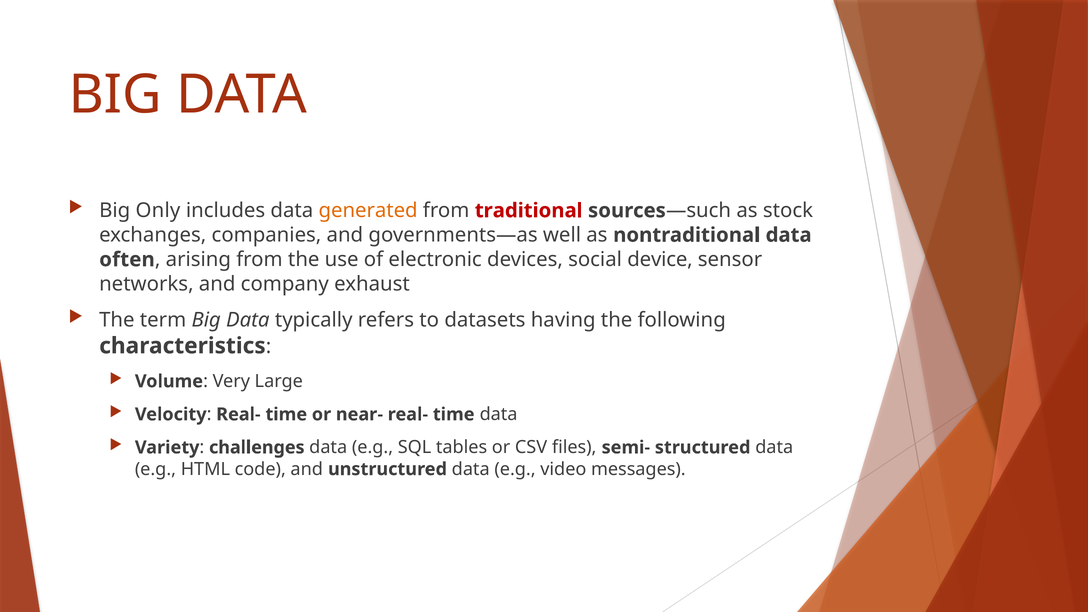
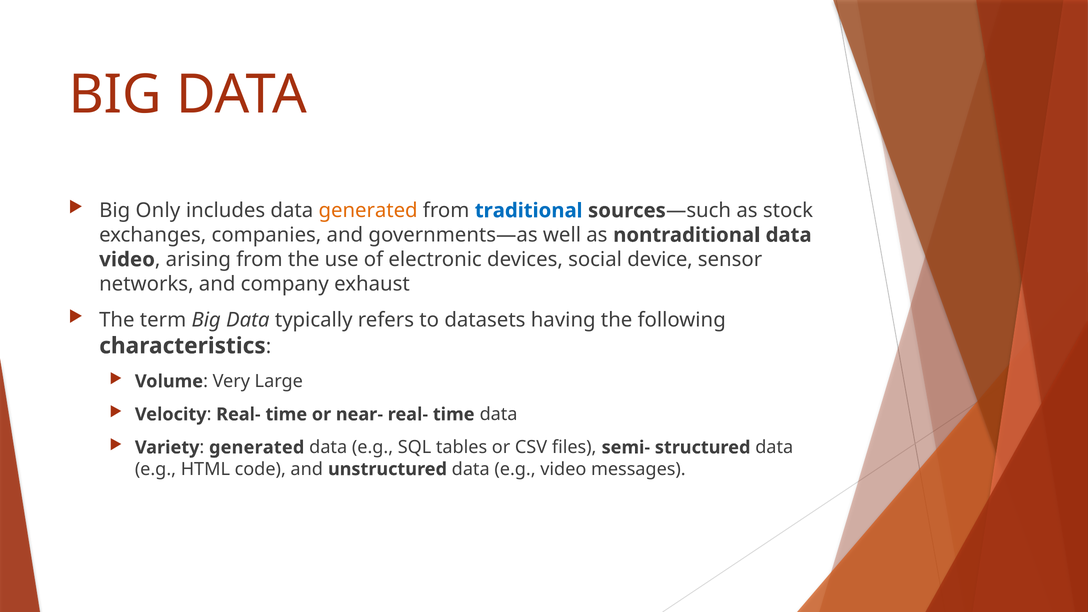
traditional colour: red -> blue (529, 211)
often: often -> video (127, 260)
Variety challenges: challenges -> generated (257, 447)
